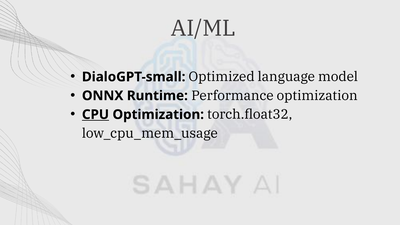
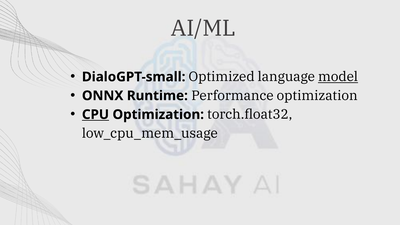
model underline: none -> present (338, 77)
